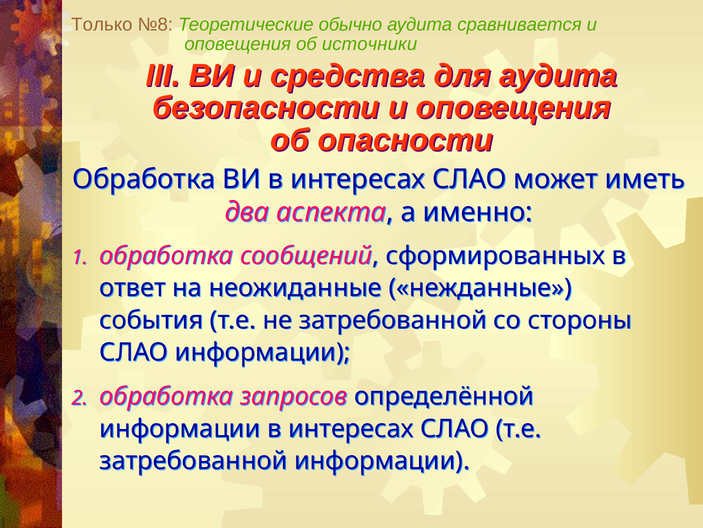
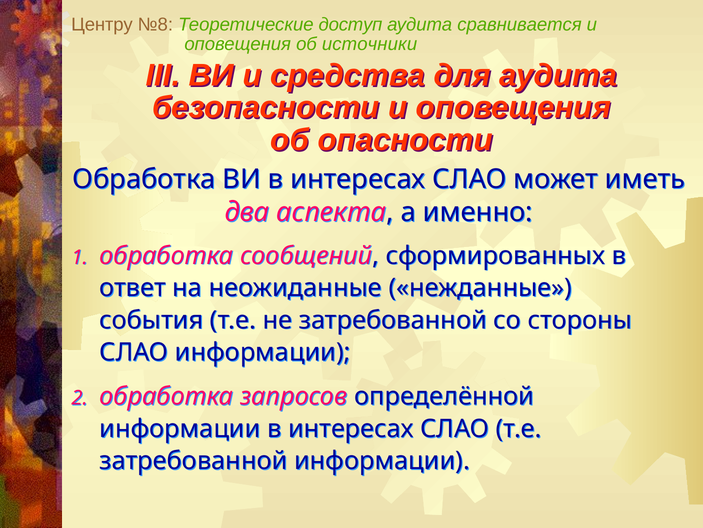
Только: Только -> Центру (102, 25)
обычно: обычно -> доступ (351, 25)
